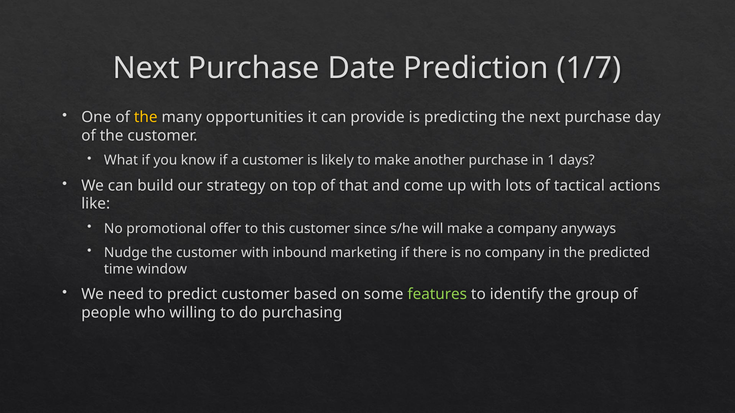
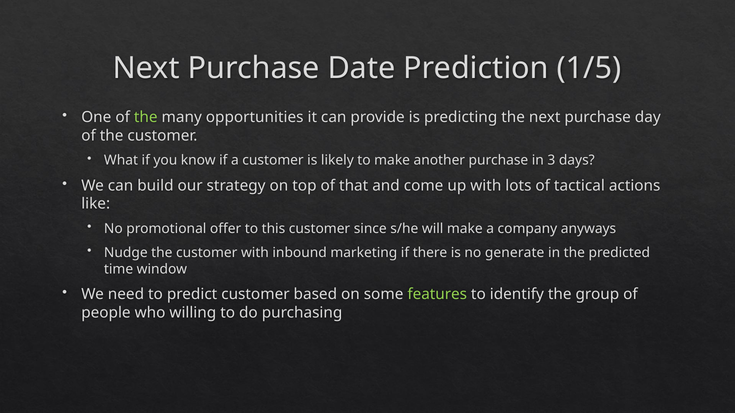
1/7: 1/7 -> 1/5 (589, 68)
the colour: yellow -> light green (146, 117)
1: 1 -> 3 (551, 161)
no company: company -> generate (515, 253)
